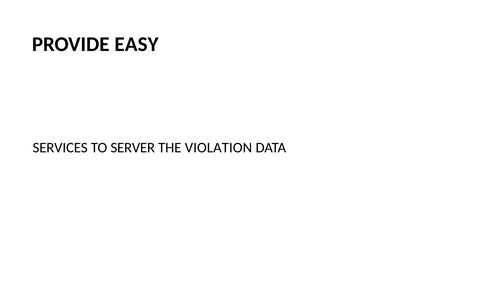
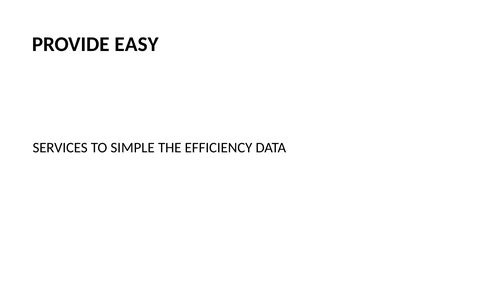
SERVER: SERVER -> SIMPLE (133, 148)
VIOLATION: VIOLATION -> EFFICIENCY (219, 148)
